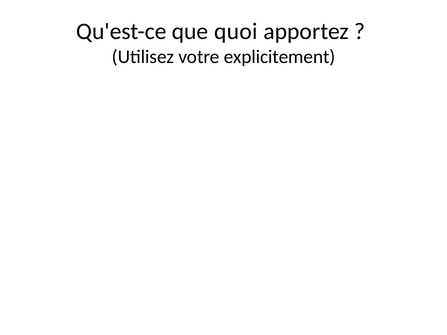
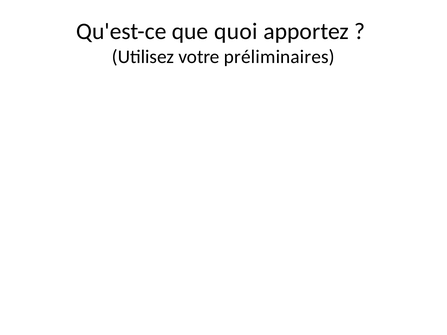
explicitement: explicitement -> préliminaires (279, 57)
